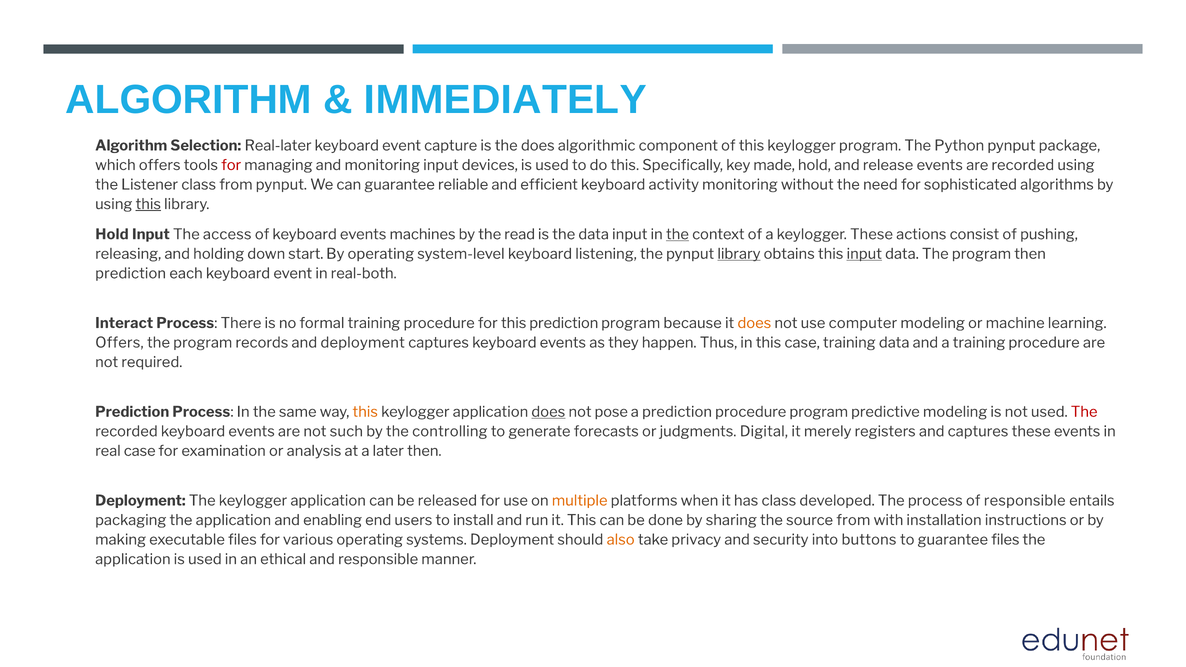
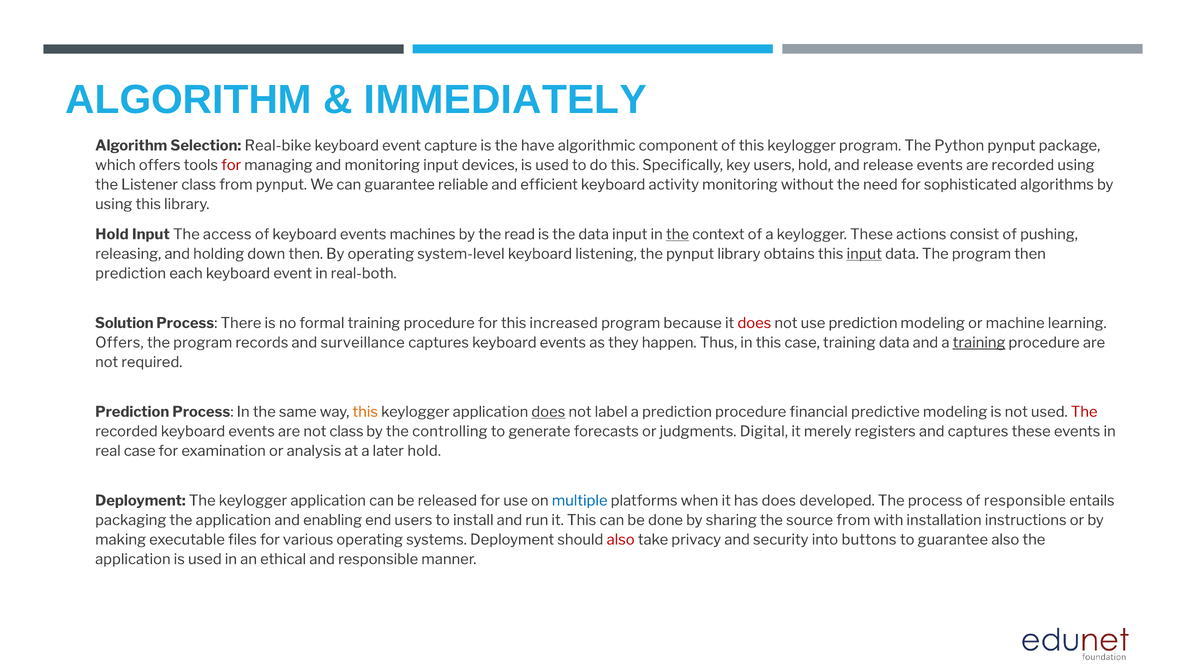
Real-later: Real-later -> Real-bike (278, 146)
the does: does -> have (538, 146)
key made: made -> users (774, 165)
this underline: present -> none (148, 204)
down start: start -> then (306, 254)
library underline: present -> none (739, 254)
Interact: Interact -> Solution (124, 323)
this prediction: prediction -> increased (564, 323)
does colour: orange -> red (754, 323)
use computer: computer -> prediction (863, 323)
and deployment: deployment -> surveillance (363, 343)
training underline: none -> present (979, 343)
pose: pose -> label (611, 412)
procedure program: program -> financial (819, 412)
not such: such -> class (346, 431)
later then: then -> hold (424, 451)
multiple colour: orange -> blue (580, 501)
has class: class -> does (779, 501)
also colour: orange -> red (621, 540)
guarantee files: files -> also (1005, 540)
